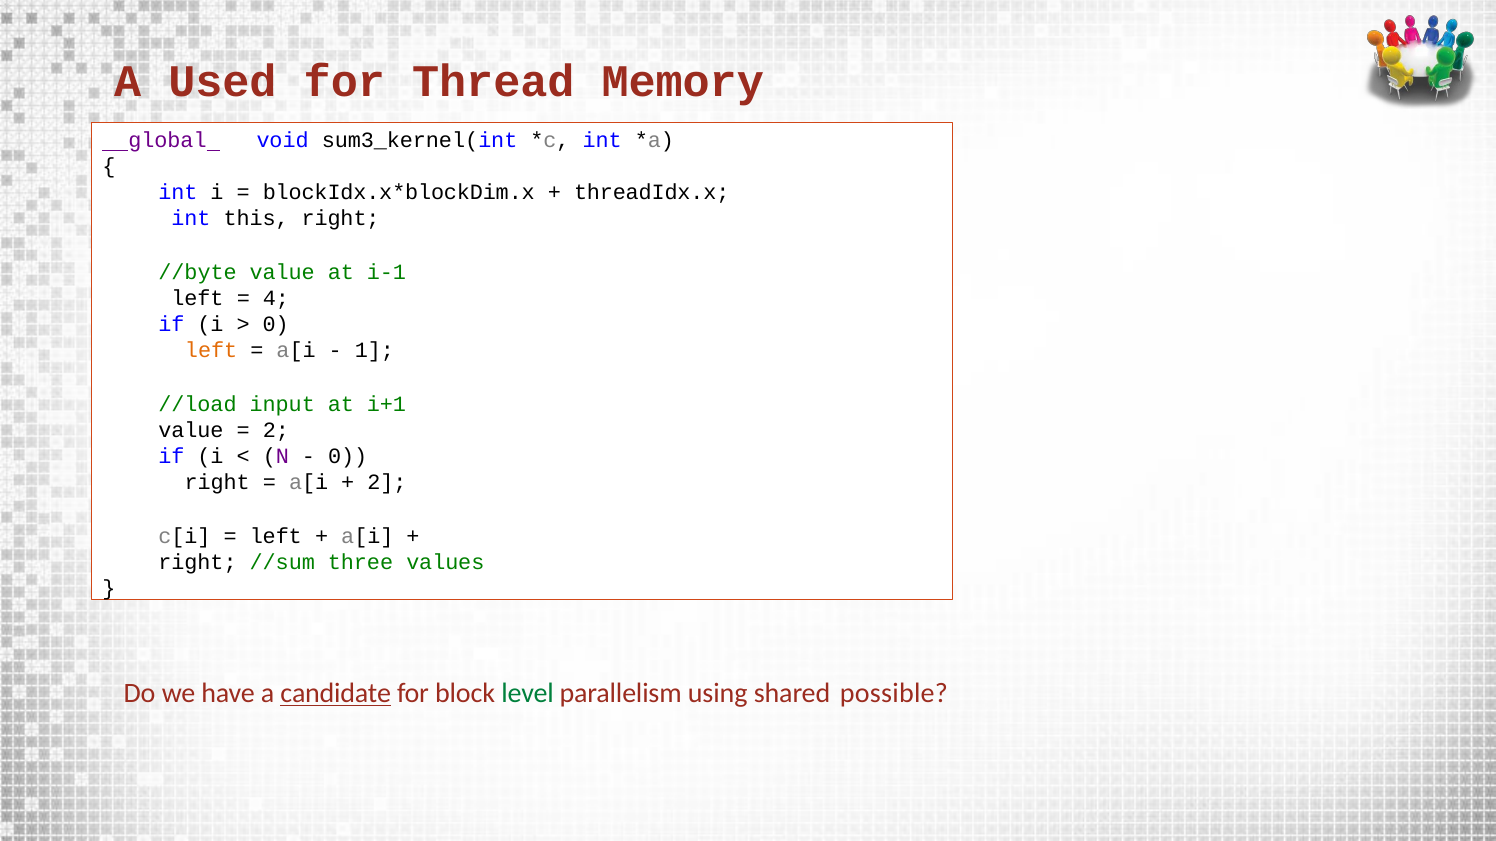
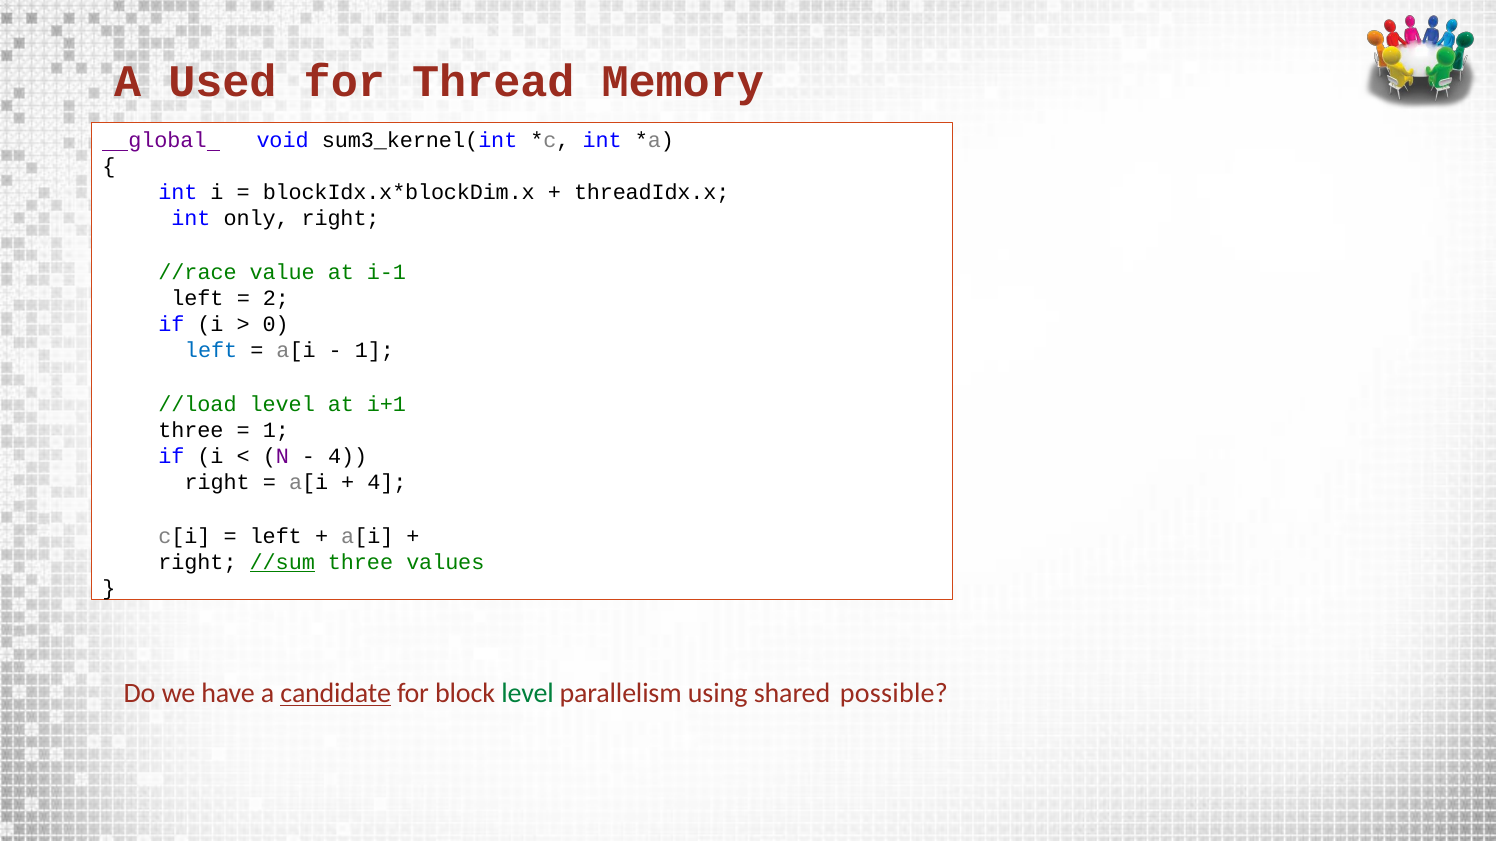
this: this -> only (256, 219)
//byte: //byte -> //race (198, 272)
4: 4 -> 2 (276, 298)
left colour: orange -> blue (211, 351)
//load input: input -> level (282, 404)
value: value -> three (191, 430)
2: 2 -> 1 (276, 430)
0: 0 -> 4 (348, 457)
2: 2 -> 4 (387, 483)
//sum underline: none -> present (282, 562)
